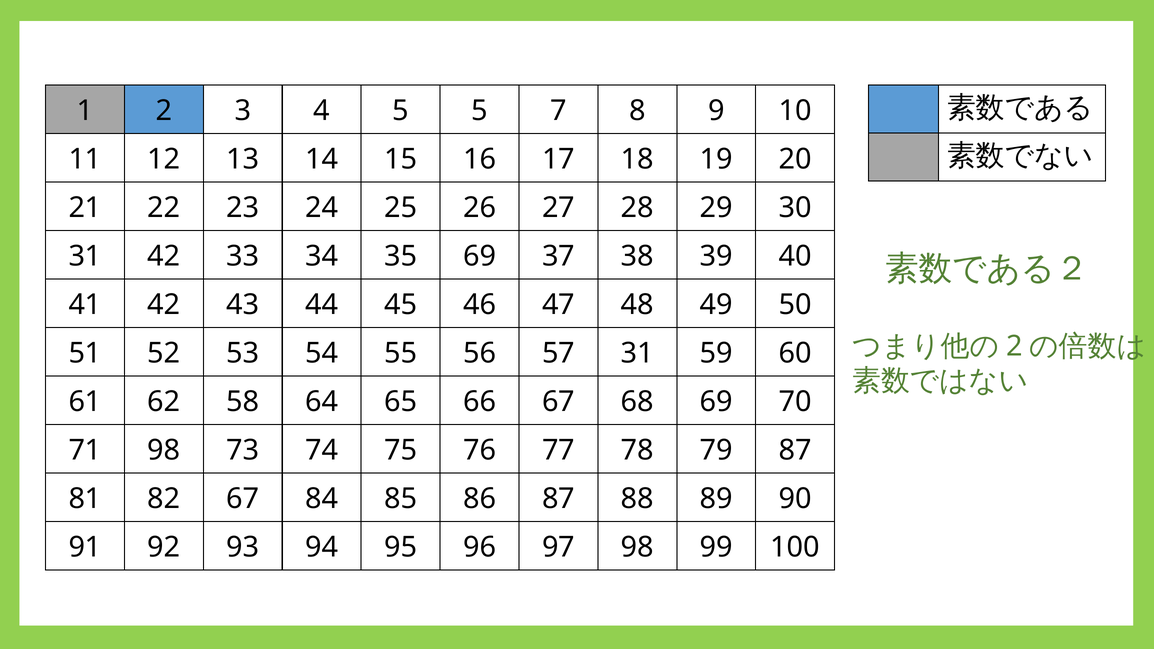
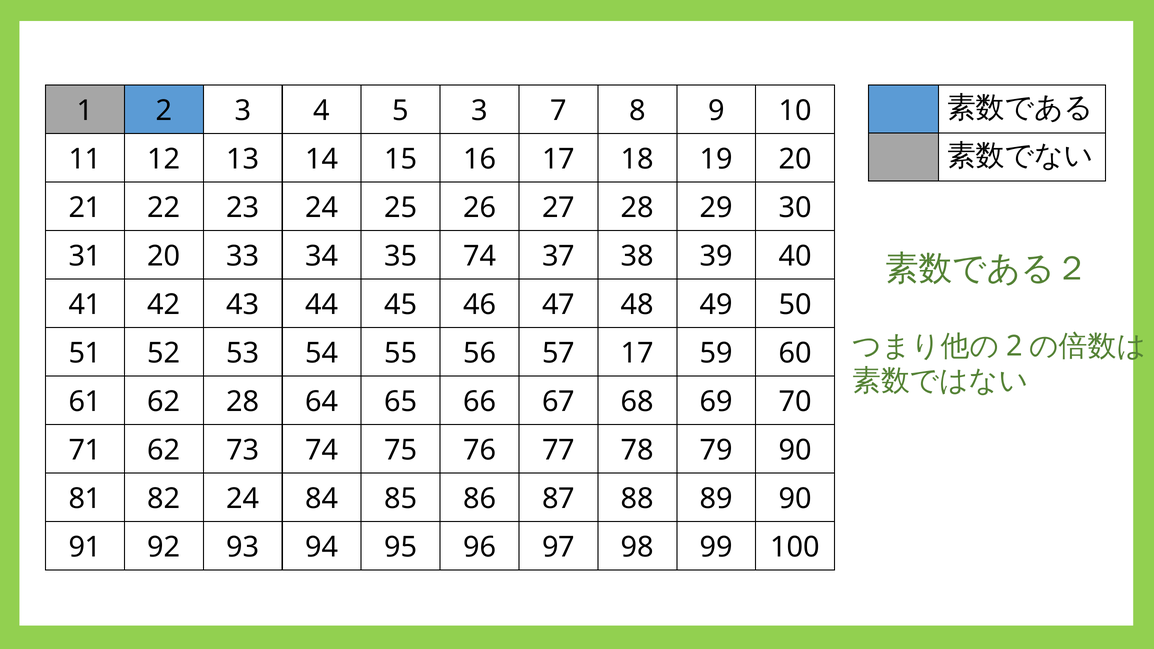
5 5: 5 -> 3 (480, 111)
31 42: 42 -> 20 (164, 256)
35 69: 69 -> 74 (480, 256)
57 31: 31 -> 17 (637, 353)
62 58: 58 -> 28 (243, 402)
71 98: 98 -> 62 (164, 450)
79 87: 87 -> 90 (795, 450)
82 67: 67 -> 24 (243, 499)
